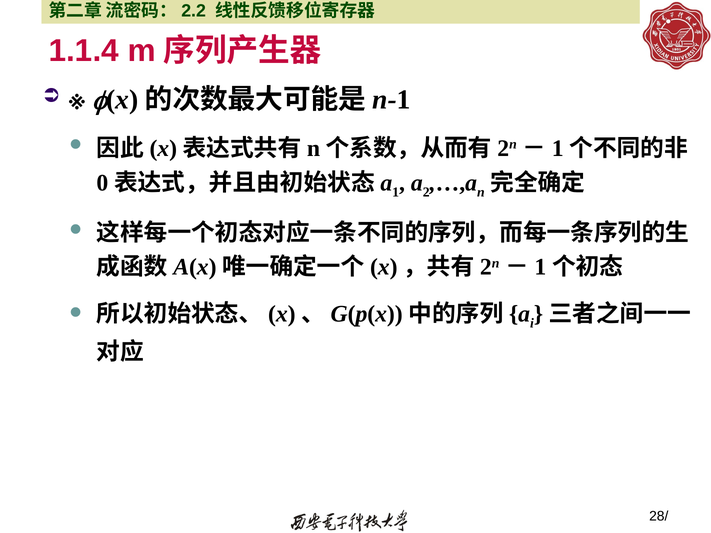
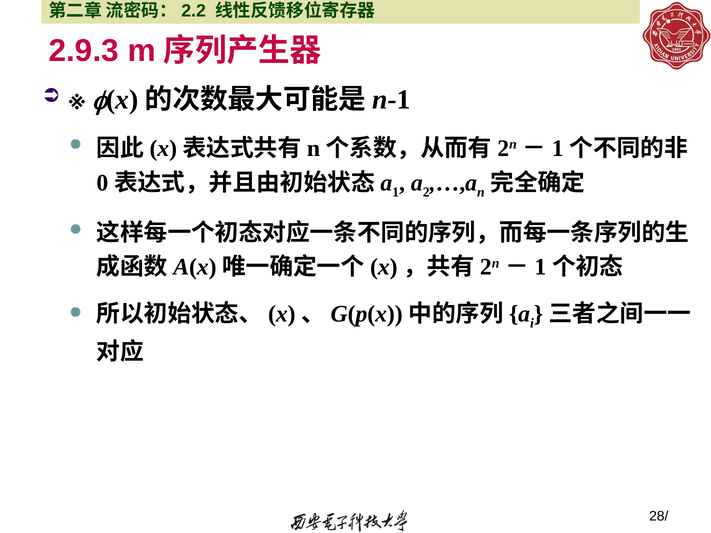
1.1.4: 1.1.4 -> 2.9.3 (84, 51)
